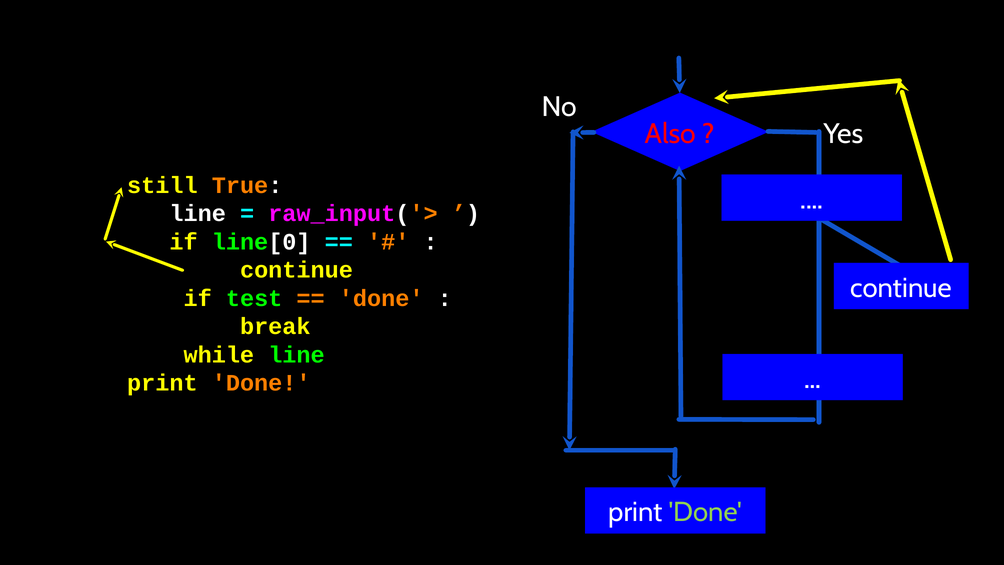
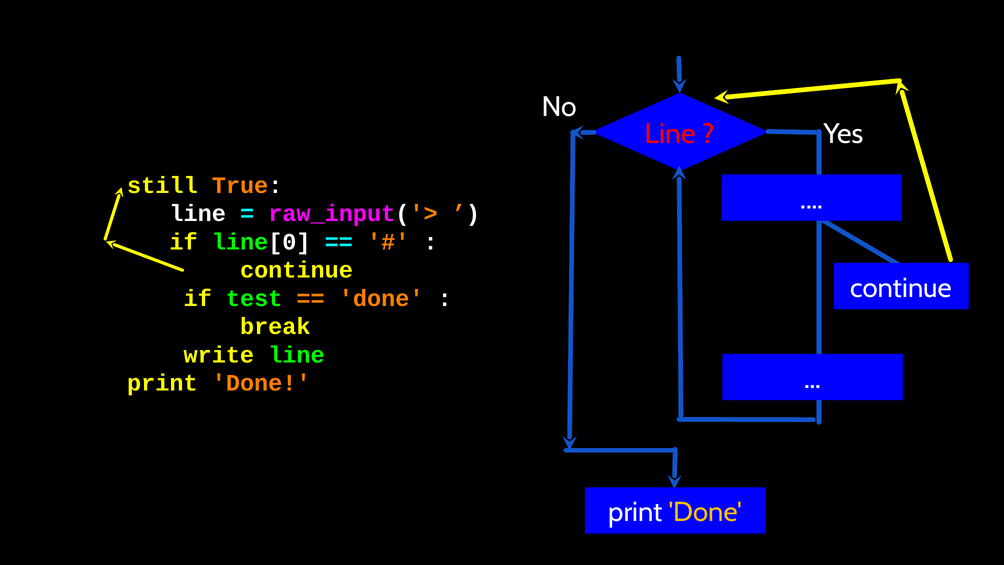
Also: Also -> Line (670, 134)
while: while -> write (219, 355)
Done colour: light green -> yellow (705, 512)
